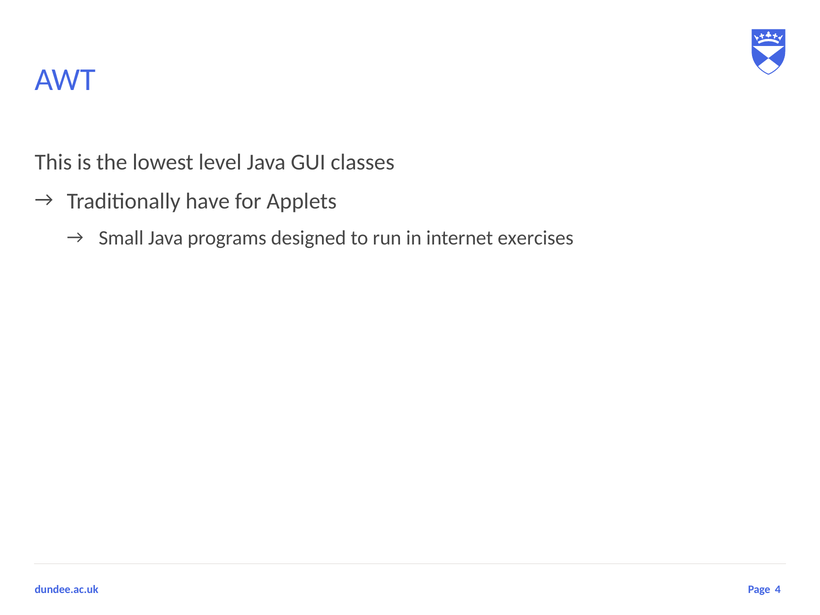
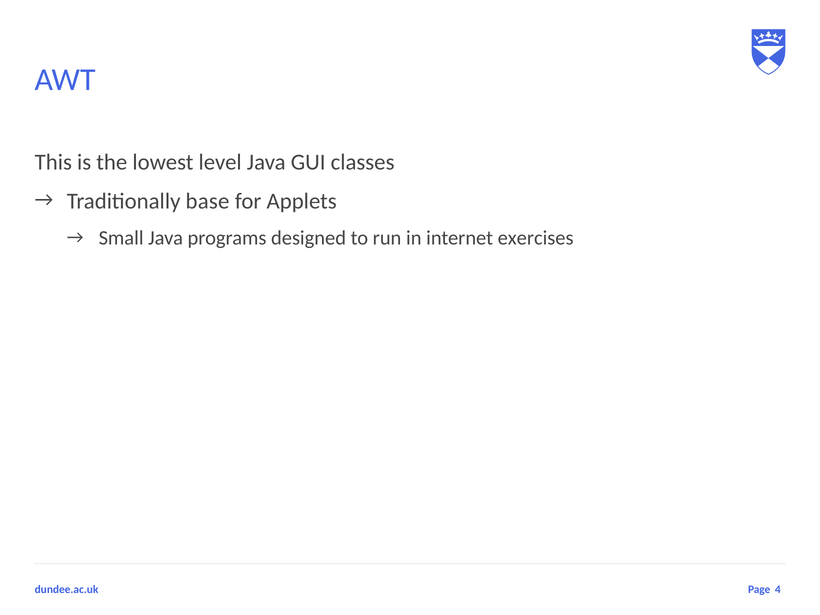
have: have -> base (208, 201)
